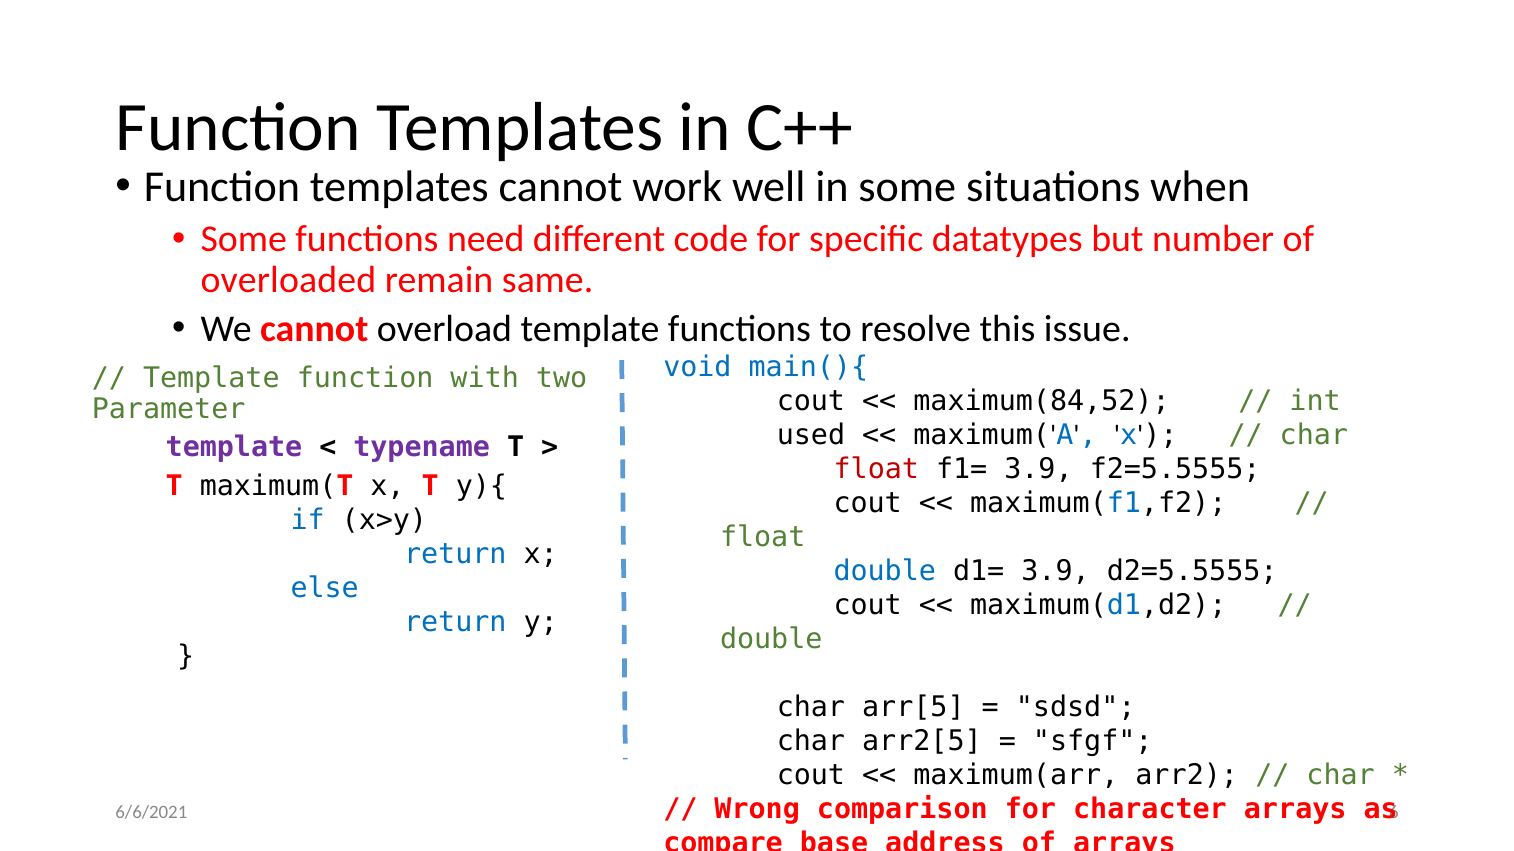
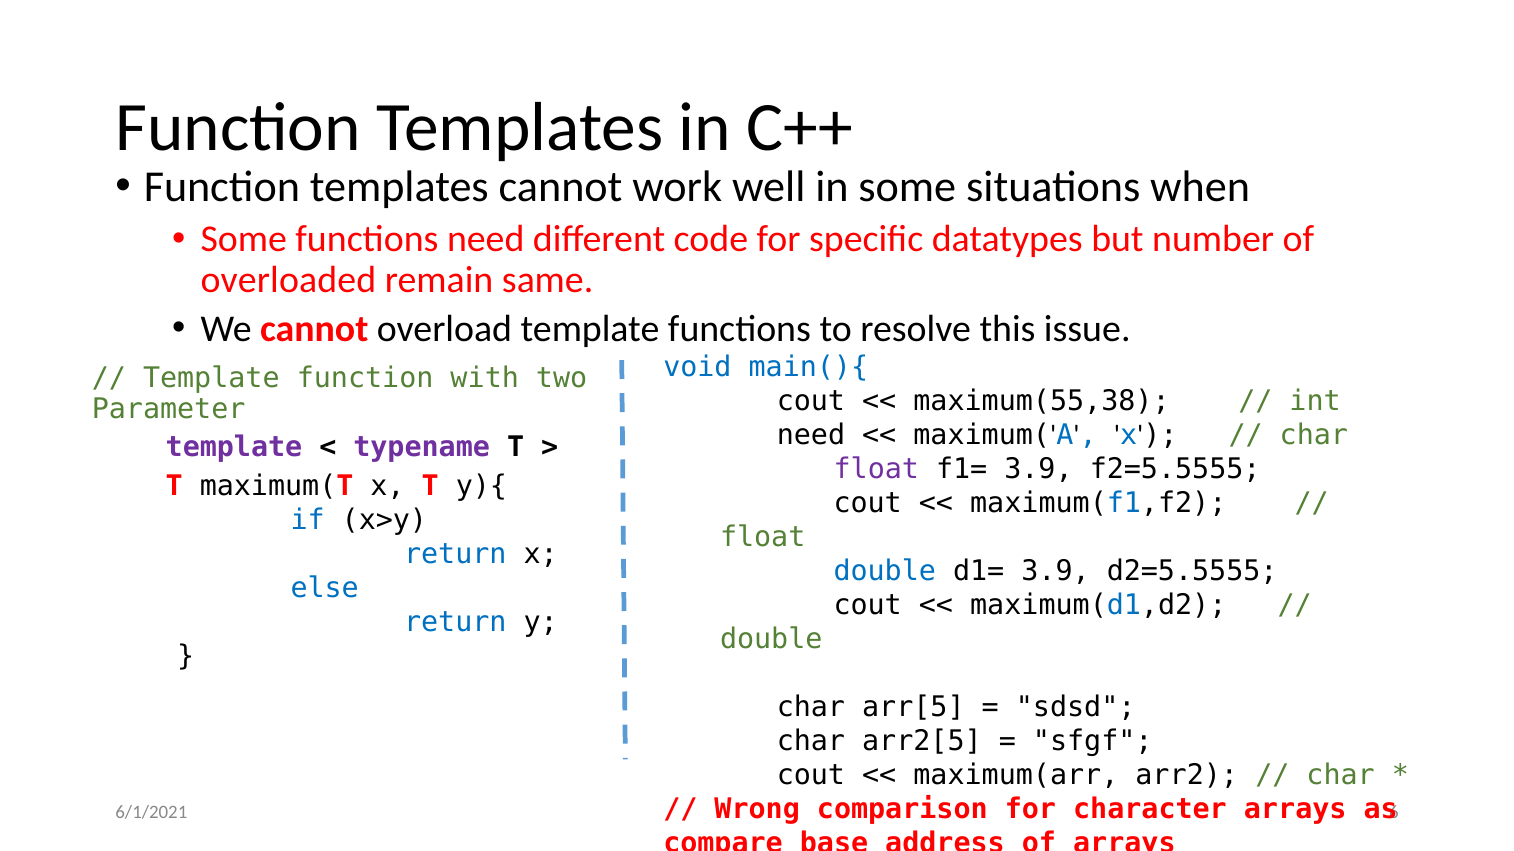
maximum(84,52: maximum(84,52 -> maximum(55,38 (1042, 401)
used: used -> need (811, 435)
float colour: red -> purple (876, 470)
6/6/2021: 6/6/2021 -> 6/1/2021 (151, 813)
